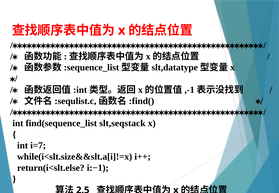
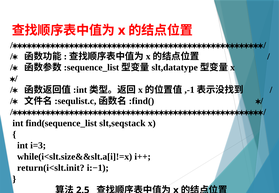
i=7: i=7 -> i=3 (38, 146)
return(i<slt.else: return(i<slt.else -> return(i<slt.init (51, 168)
